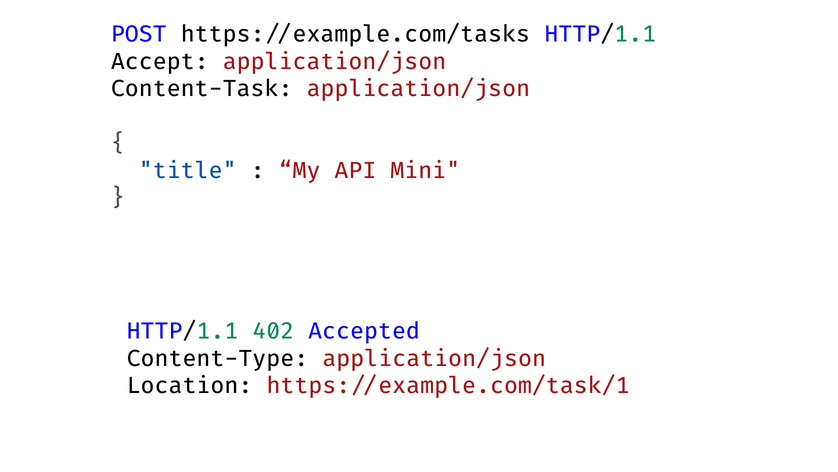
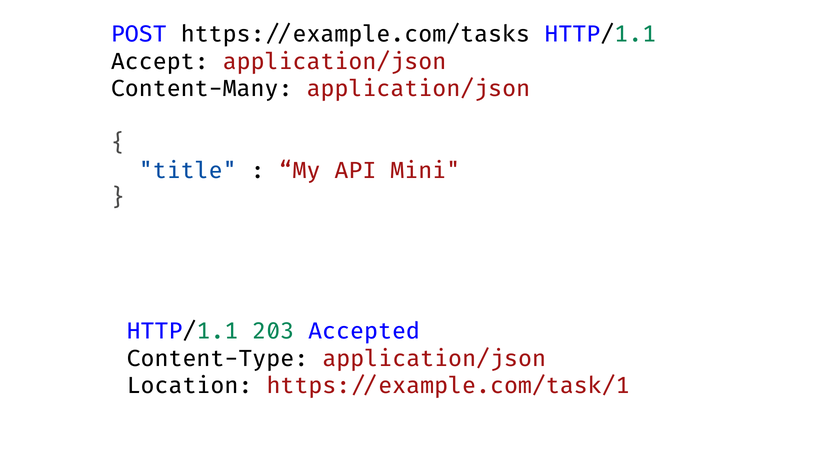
Content-Task: Content-Task -> Content-Many (202, 89)
402: 402 -> 203 (273, 331)
